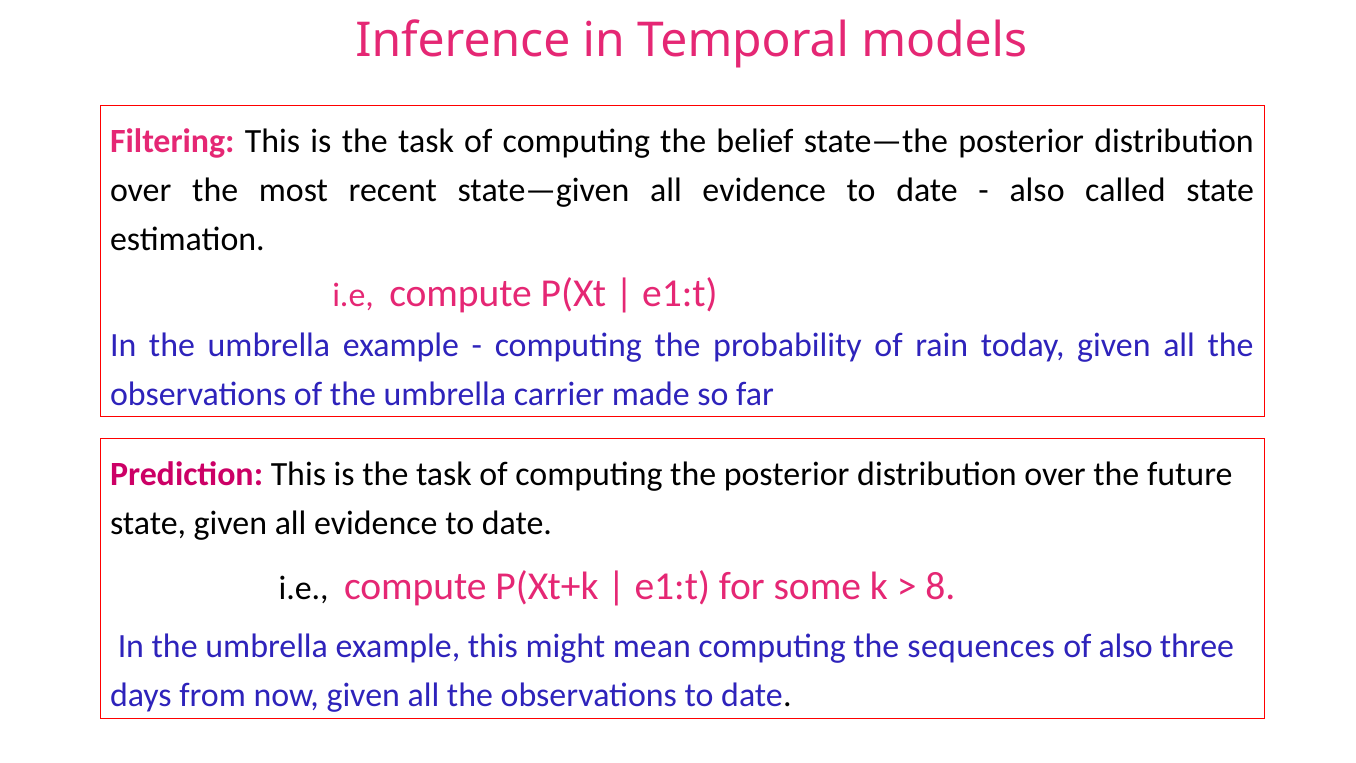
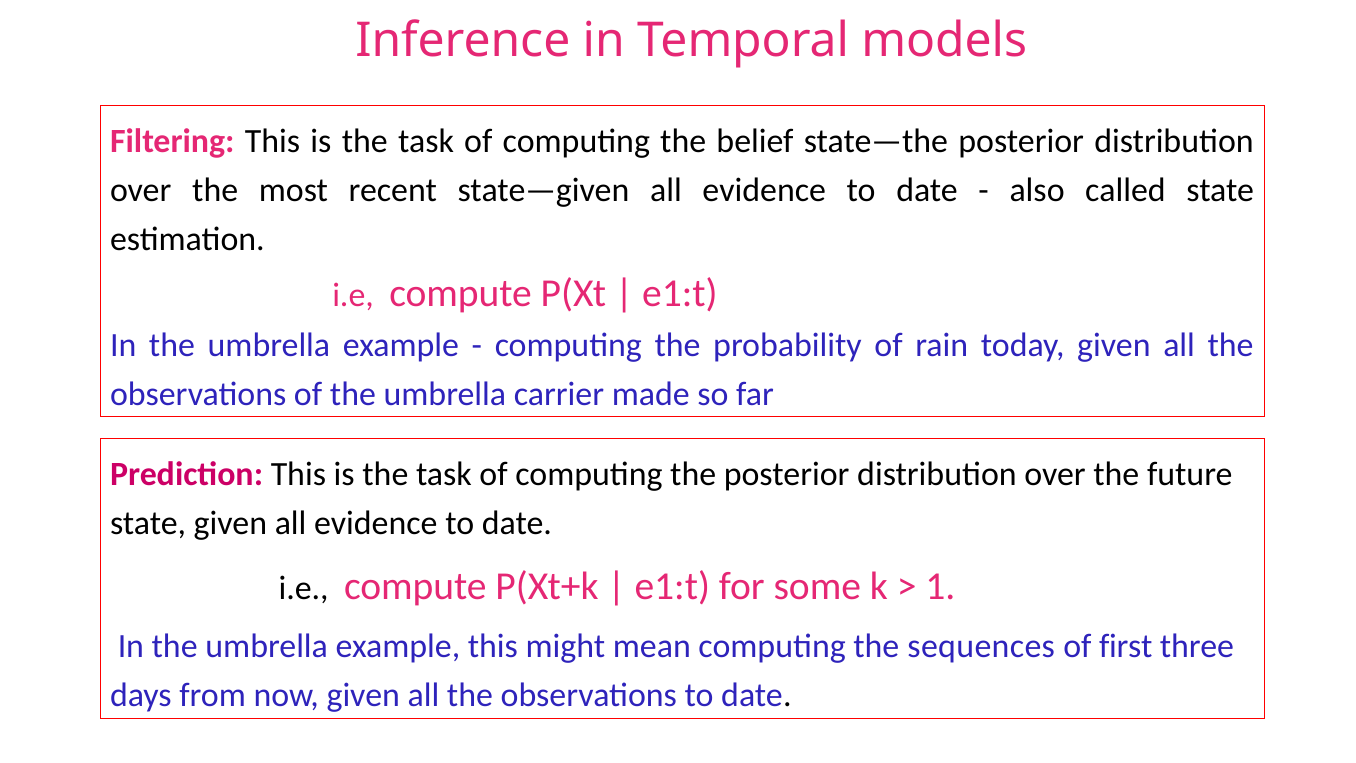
8: 8 -> 1 (940, 586)
of also: also -> first (1126, 646)
